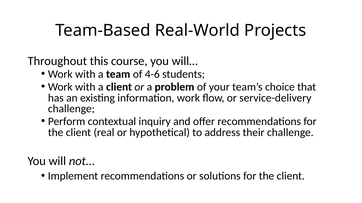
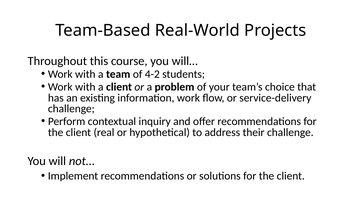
4-6: 4-6 -> 4-2 (152, 74)
